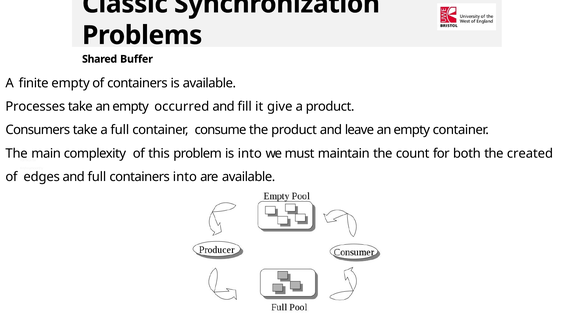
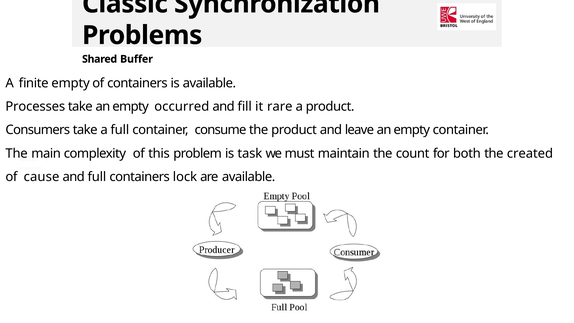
give: give -> rare (280, 106)
is into: into -> task (250, 153)
edges: edges -> cause (42, 177)
containers into: into -> lock (185, 177)
